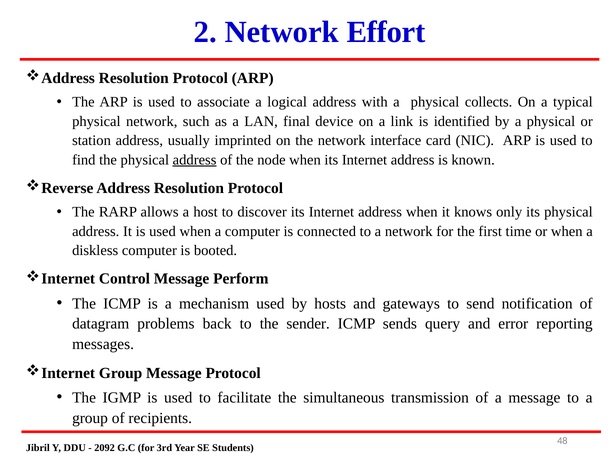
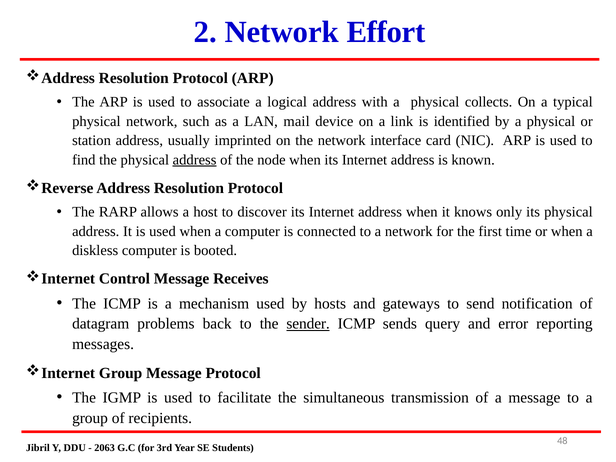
final: final -> mail (297, 121)
Perform: Perform -> Receives (241, 279)
sender underline: none -> present (308, 324)
2092: 2092 -> 2063 (105, 448)
